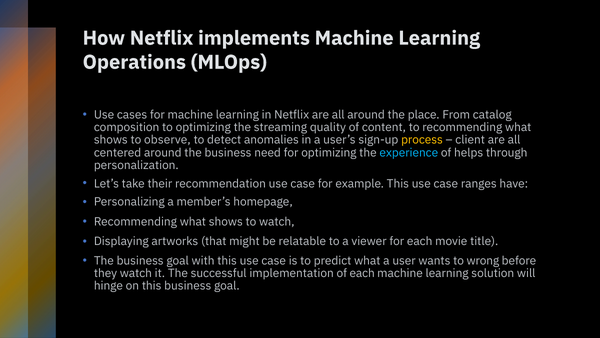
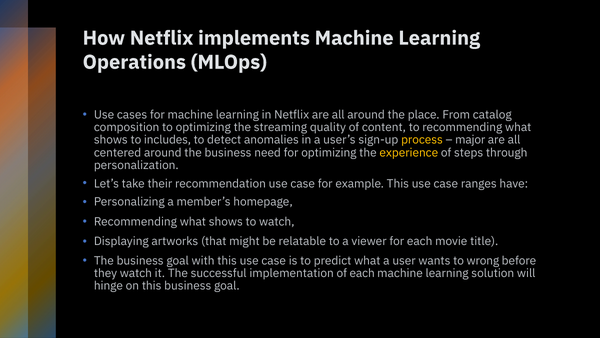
observe: observe -> includes (168, 140)
client: client -> major (470, 140)
experience colour: light blue -> yellow (409, 152)
helps: helps -> steps (469, 152)
